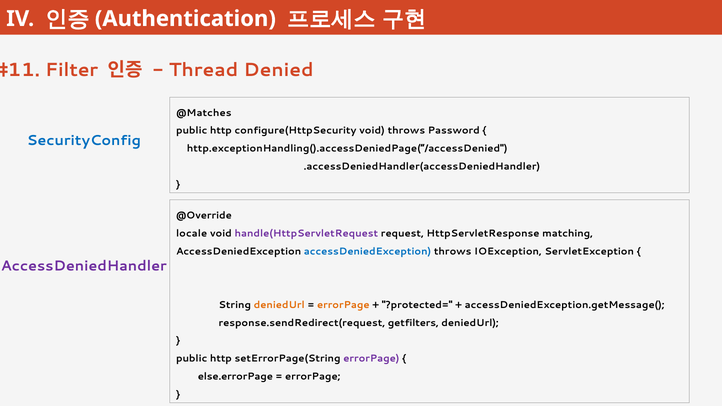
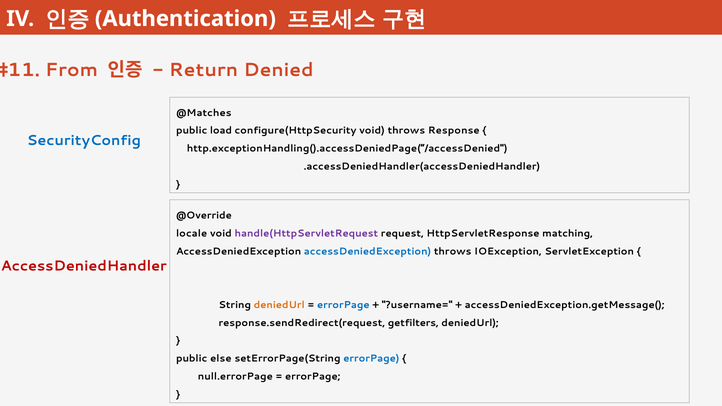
Filter: Filter -> From (72, 70)
Thread: Thread -> Return (203, 70)
http: http -> load (221, 131)
Password: Password -> Response (454, 131)
AccessDeniedHandler colour: purple -> red (84, 266)
errorPage colour: orange -> blue (343, 305)
?protected=: ?protected= -> ?username= (417, 305)
http: http -> else (221, 359)
errorPage colour: purple -> blue (371, 359)
else.errorPage: else.errorPage -> null.errorPage (235, 377)
